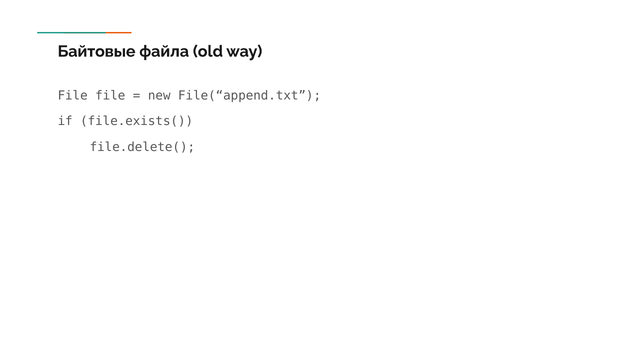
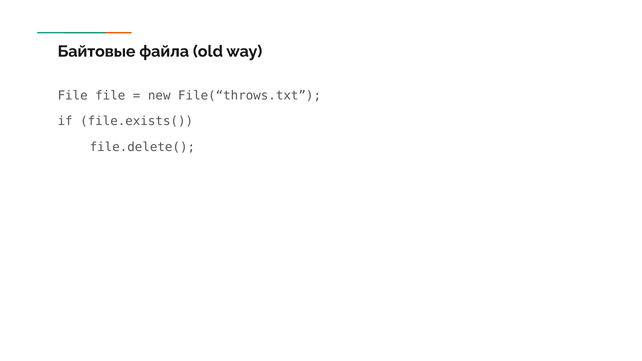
File(“append.txt: File(“append.txt -> File(“throws.txt (250, 96)
